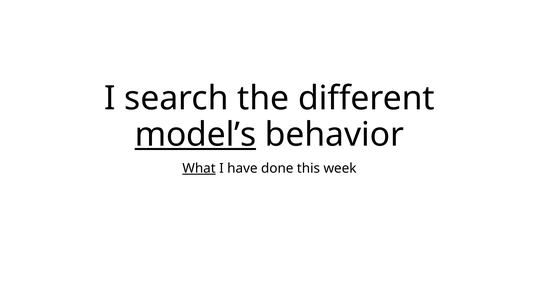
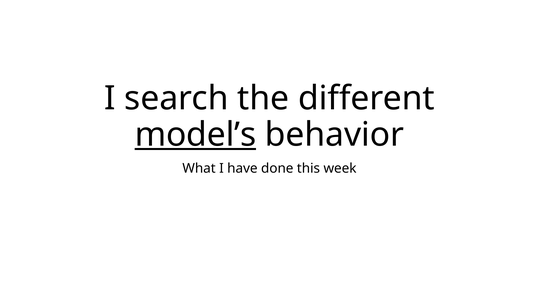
What underline: present -> none (199, 168)
